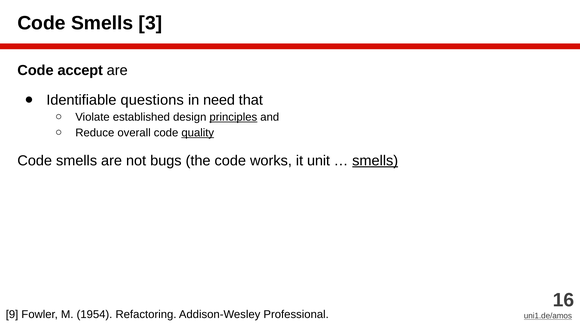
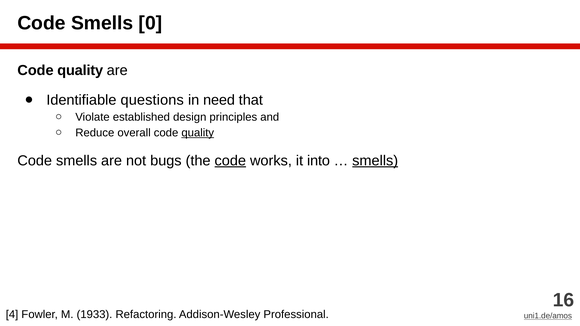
3: 3 -> 0 (150, 23)
accept: accept -> quality (80, 70)
principles underline: present -> none (233, 117)
code underline: none -> present (230, 161)
unit: unit -> into (319, 161)
9: 9 -> 4 (12, 315)
1954: 1954 -> 1933 (95, 315)
